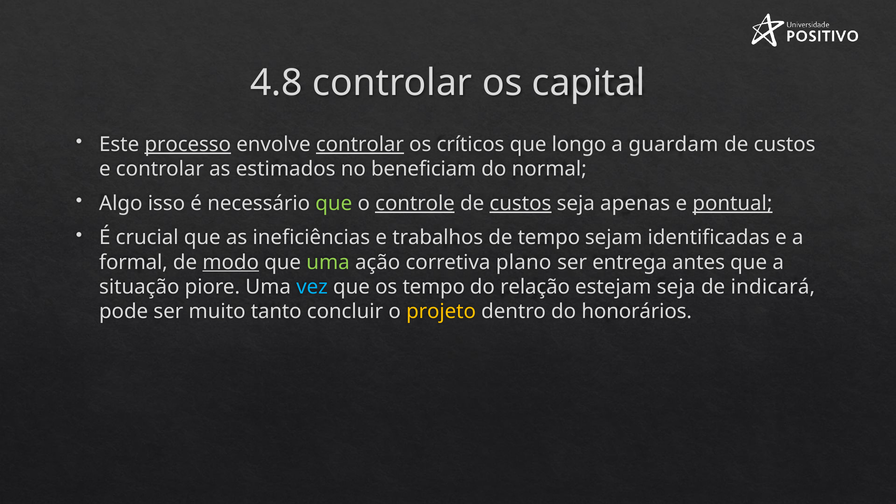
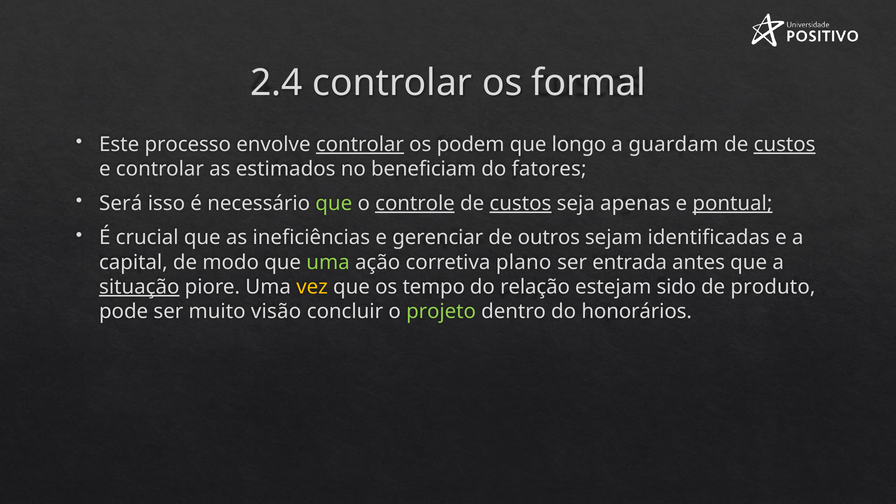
4.8: 4.8 -> 2.4 (276, 83)
capital: capital -> formal (589, 83)
processo underline: present -> none (188, 144)
críticos: críticos -> podem (471, 144)
custos underline: none -> present (785, 144)
normal: normal -> fatores (549, 169)
Algo: Algo -> Será (121, 203)
trabalhos: trabalhos -> gerenciar (438, 238)
de tempo: tempo -> outros (549, 238)
formal: formal -> capital (133, 262)
modo underline: present -> none (231, 262)
entrega: entrega -> entrada (630, 262)
situação underline: none -> present (139, 287)
vez colour: light blue -> yellow (312, 287)
estejam seja: seja -> sido (676, 287)
indicará: indicará -> produto (773, 287)
tanto: tanto -> visão (276, 311)
projeto colour: yellow -> light green (441, 311)
